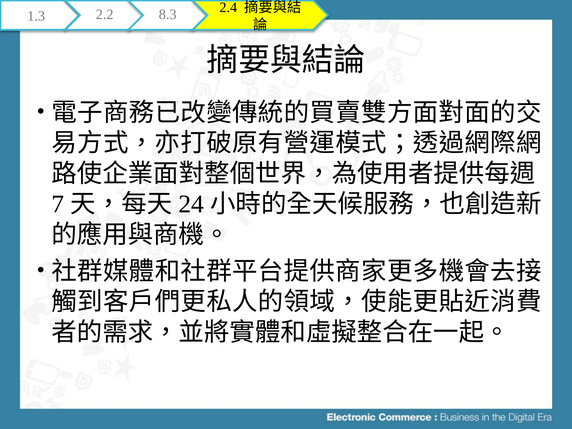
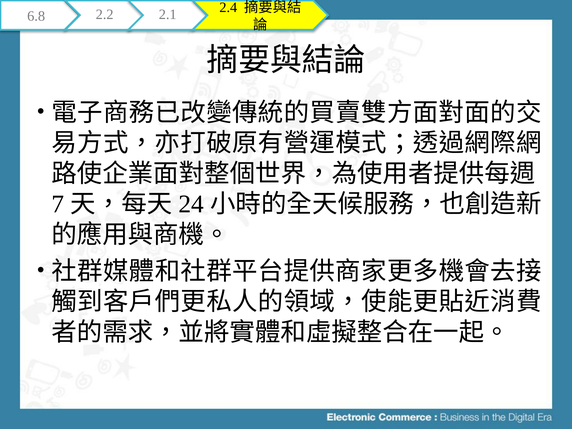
1.3: 1.3 -> 6.8 (36, 16)
8.3: 8.3 -> 2.1 (168, 15)
